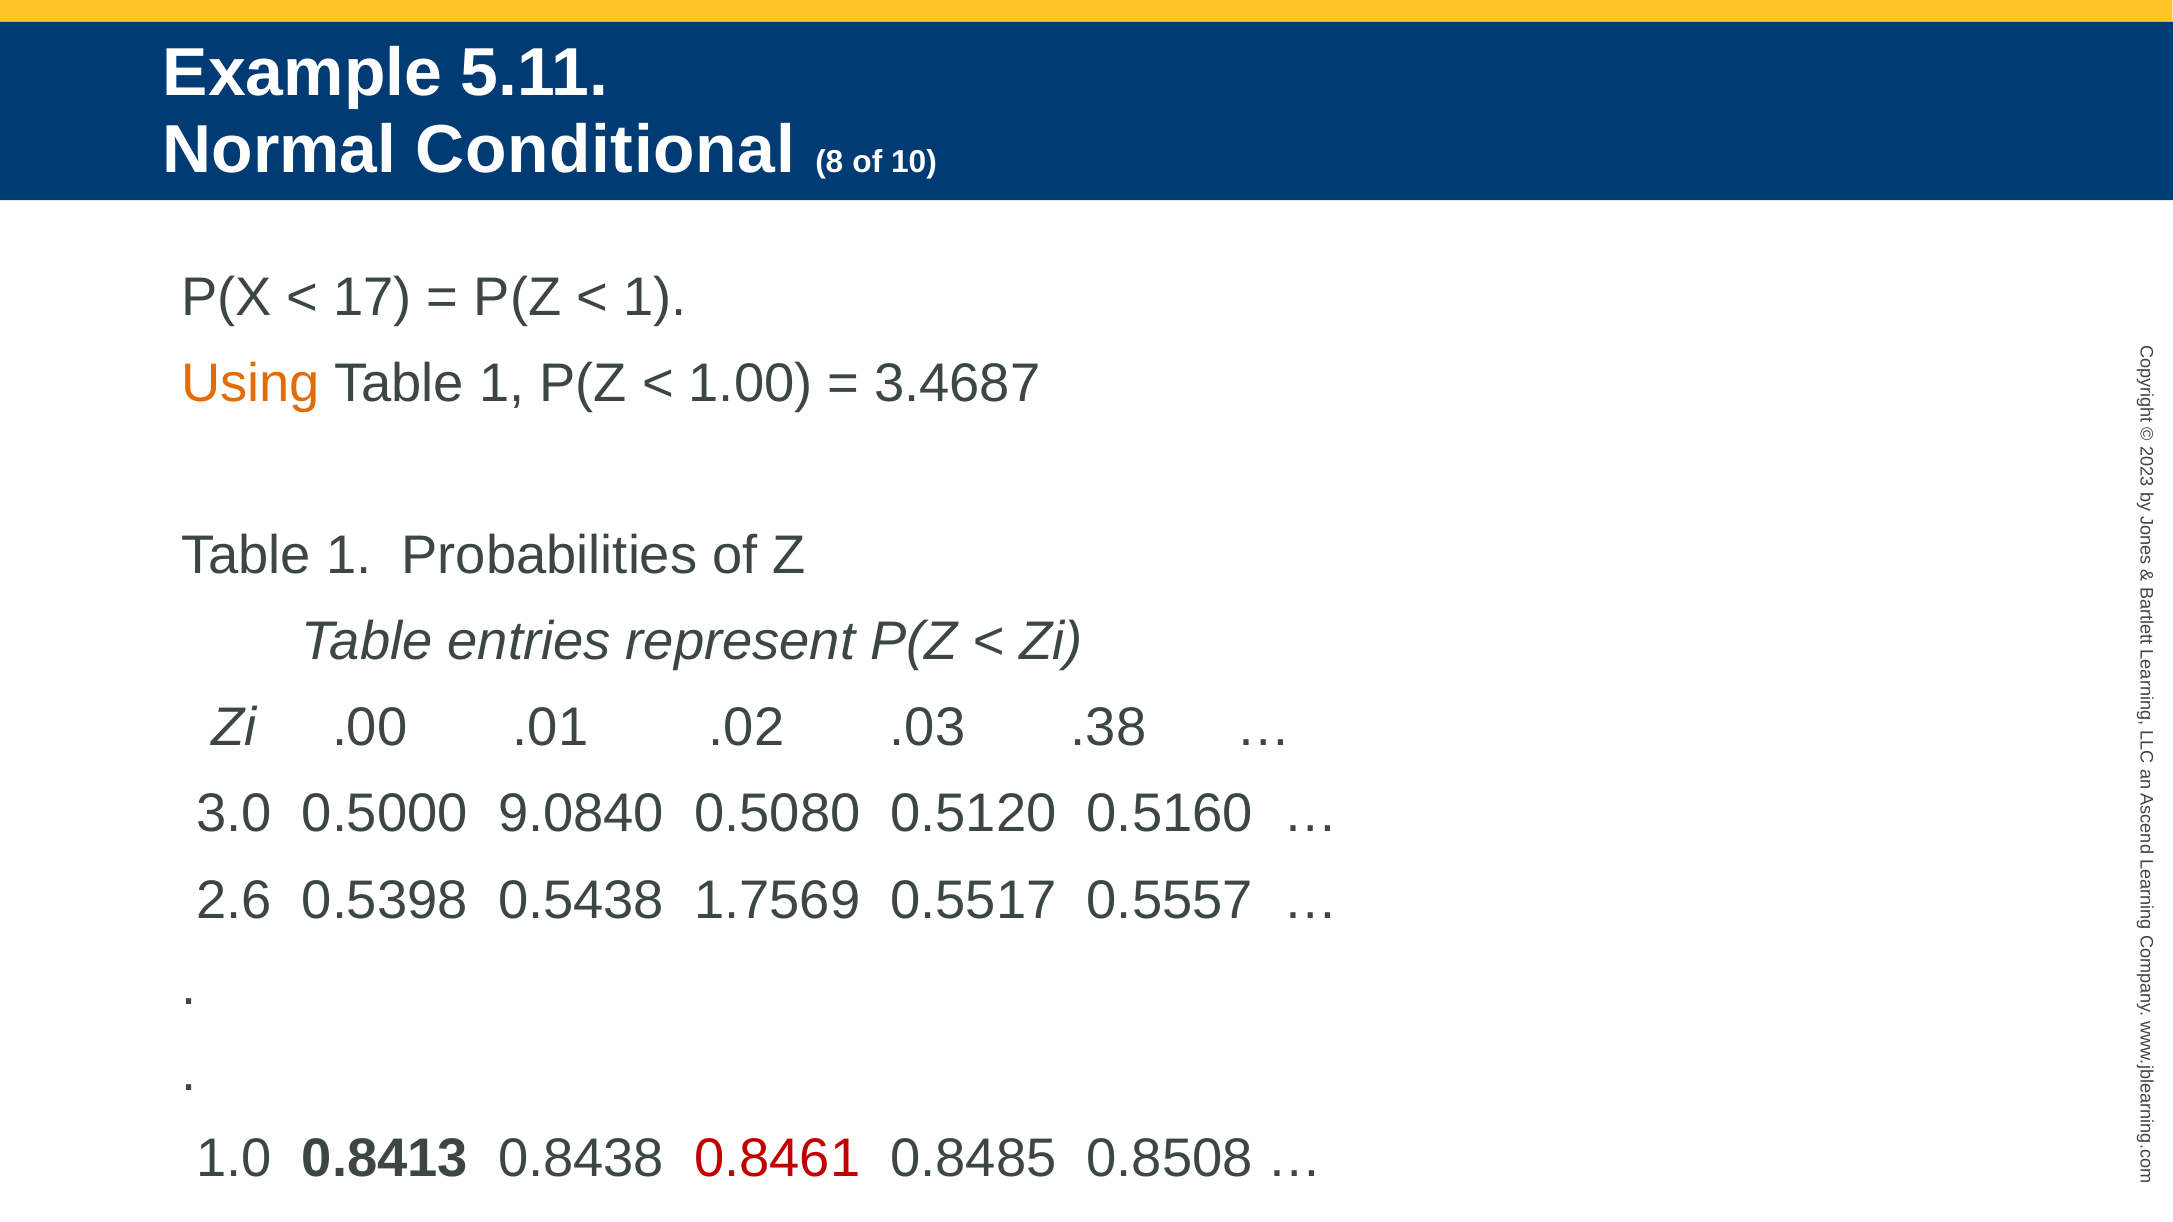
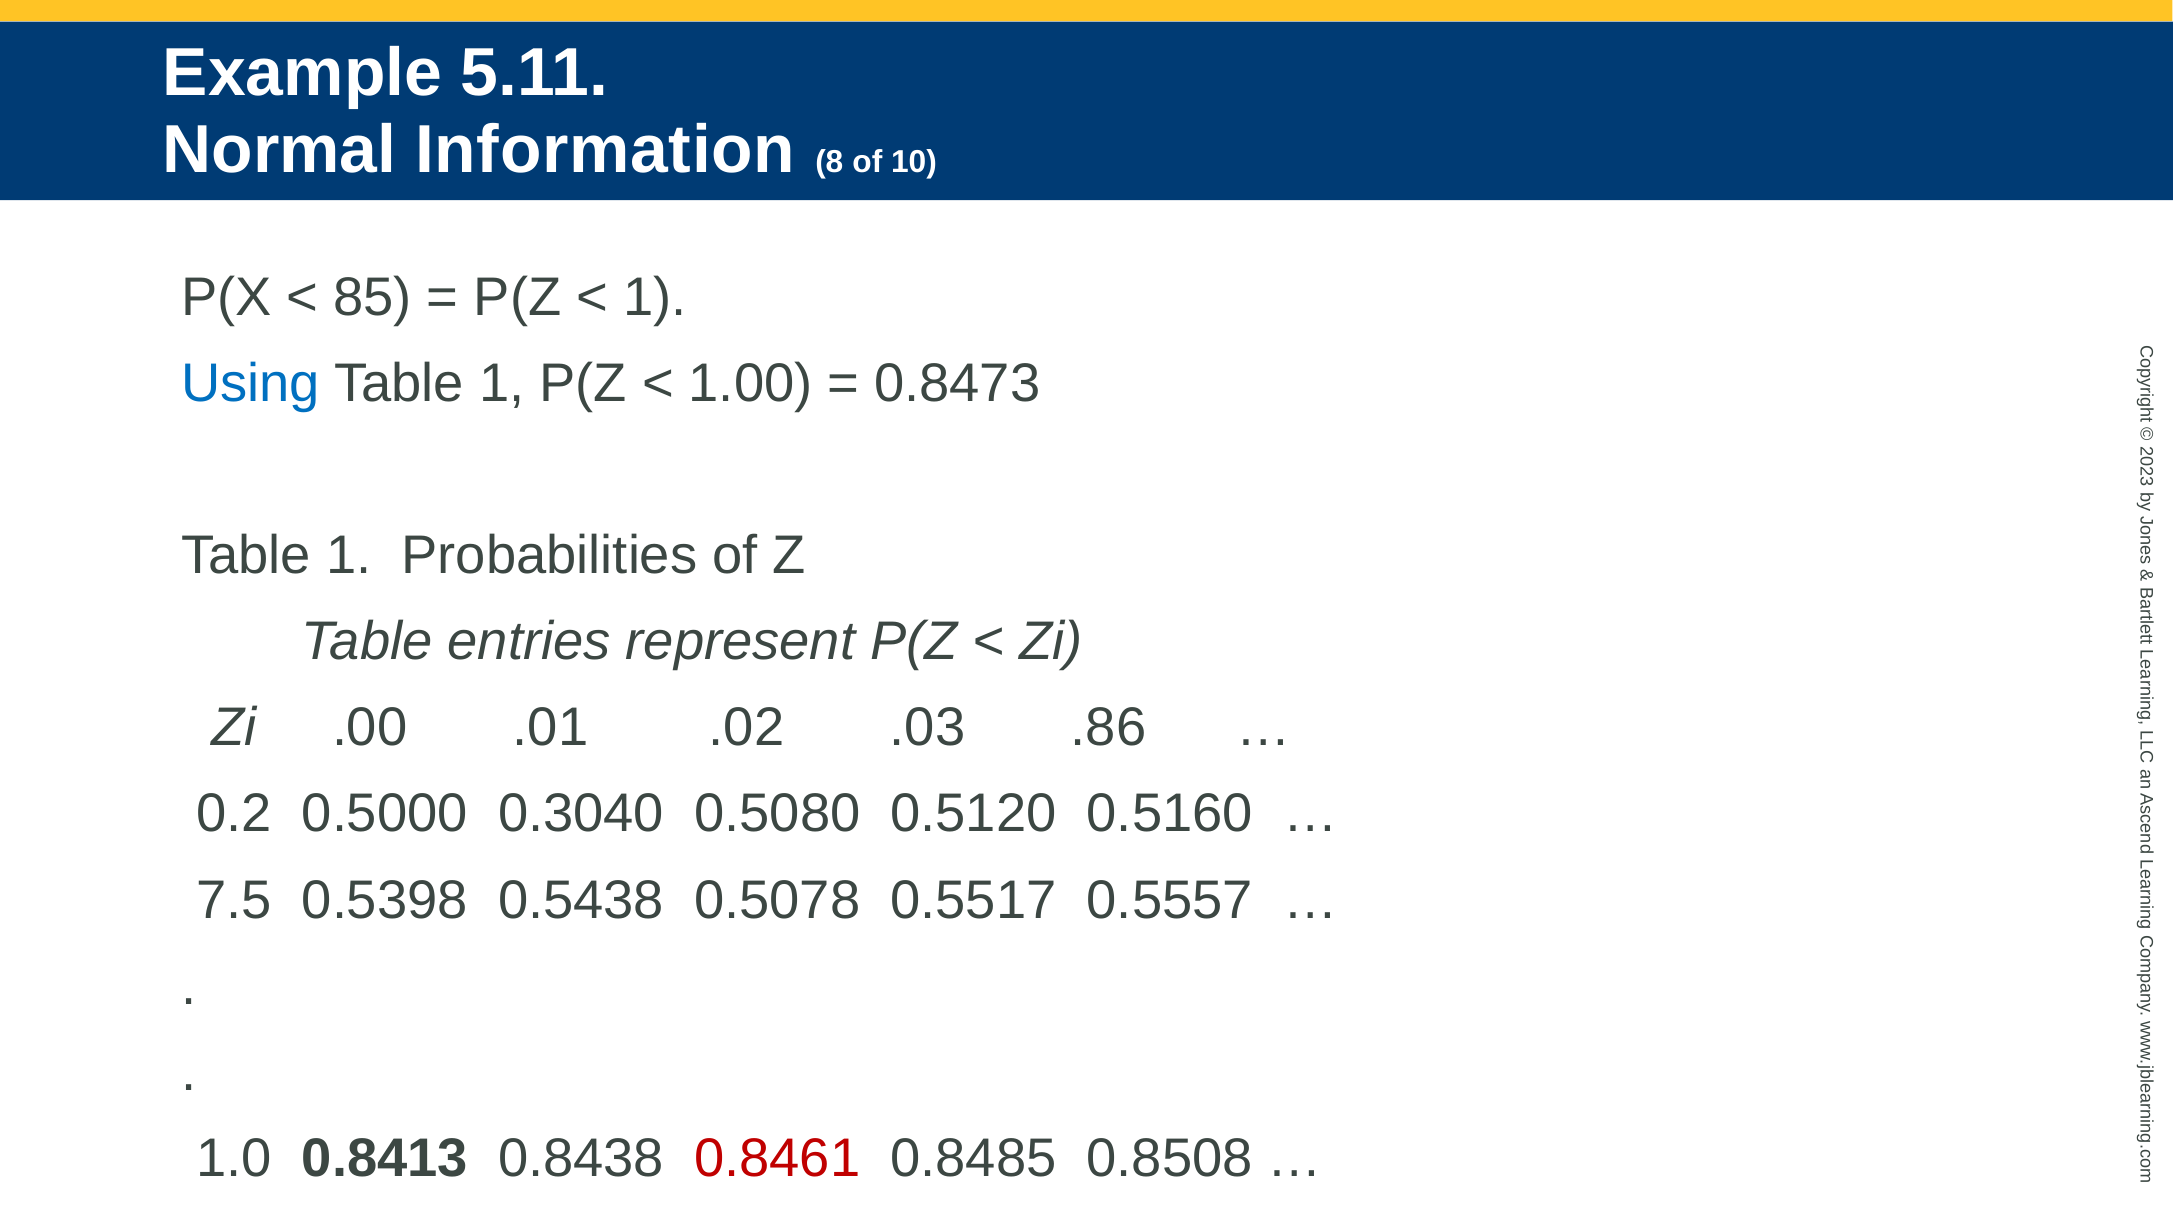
Conditional: Conditional -> Information (605, 150)
17: 17 -> 85 (373, 298)
Using colour: orange -> blue (251, 384)
3.4687: 3.4687 -> 0.8473 (957, 384)
.38: .38 -> .86 (1108, 728)
3.0: 3.0 -> 0.2 (234, 814)
9.0840: 9.0840 -> 0.3040 (581, 814)
2.6: 2.6 -> 7.5 (234, 900)
1.7569: 1.7569 -> 0.5078 (777, 900)
